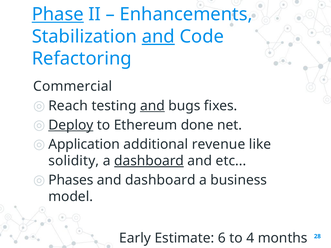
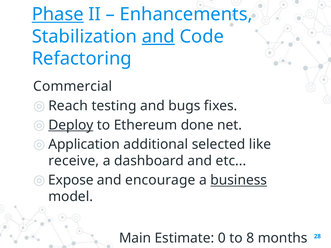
and underline: present -> none (152, 106)
revenue: revenue -> selected (219, 144)
solidity: solidity -> receive (74, 161)
dashboard underline: present -> none (149, 161)
Phases: Phases -> Expose (71, 180)
and dashboard: dashboard -> encourage (160, 180)
business underline: none -> present (239, 180)
Early: Early -> Main (135, 238)
6: 6 -> 0 (222, 238)
4: 4 -> 8 (250, 238)
